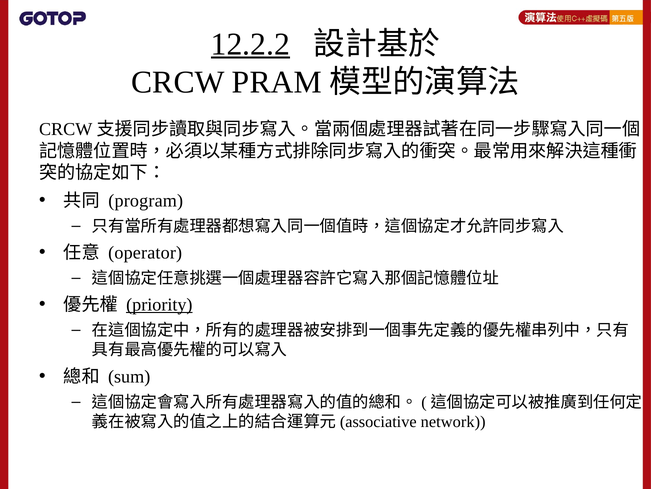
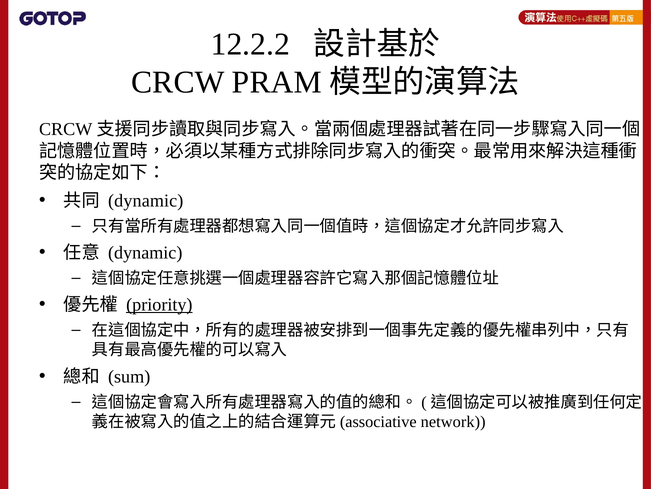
12.2.2 underline: present -> none (250, 44)
program: program -> dynamic (146, 200)
operator: operator -> dynamic (145, 252)
